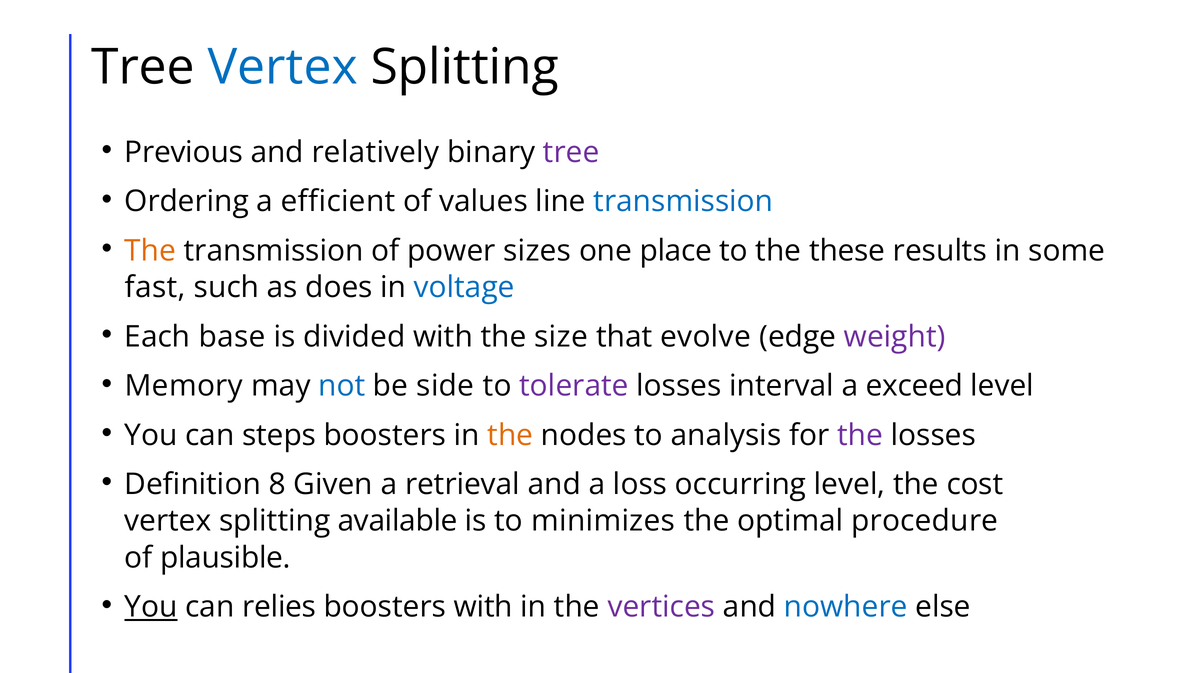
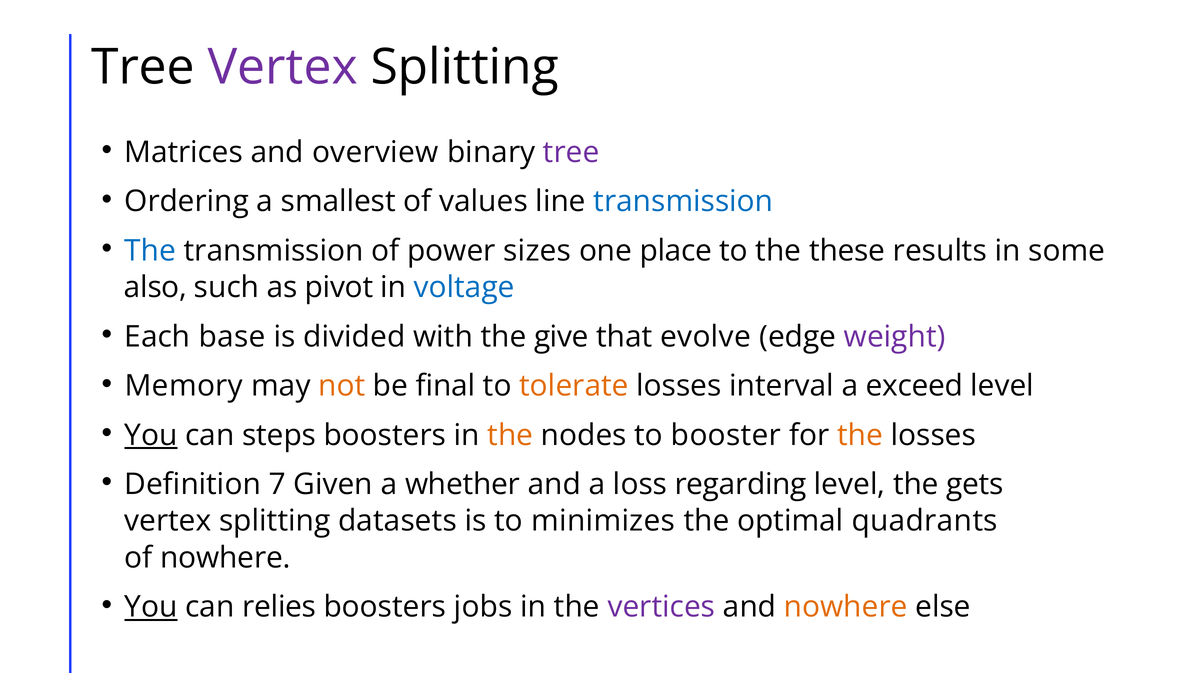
Vertex colour: blue -> purple (283, 67)
Previous: Previous -> Matrices (184, 152)
relatively: relatively -> overview (375, 152)
efficient: efficient -> smallest (338, 202)
The colour: orange -> blue (150, 251)
fast: fast -> also (155, 288)
does: does -> pivot (339, 288)
size: size -> give (561, 337)
not colour: blue -> orange (342, 386)
side: side -> final (446, 386)
tolerate colour: purple -> orange (574, 386)
You underline: none -> present (151, 435)
analysis: analysis -> booster (726, 435)
the colour: purple -> orange (860, 435)
8: 8 -> 7 (277, 485)
retrieval: retrieval -> whether (463, 485)
occurring: occurring -> regarding (741, 485)
cost: cost -> gets (975, 485)
available: available -> datasets (397, 521)
procedure: procedure -> quadrants (925, 521)
of plausible: plausible -> nowhere (225, 558)
boosters with: with -> jobs (483, 607)
nowhere colour: blue -> orange (846, 607)
